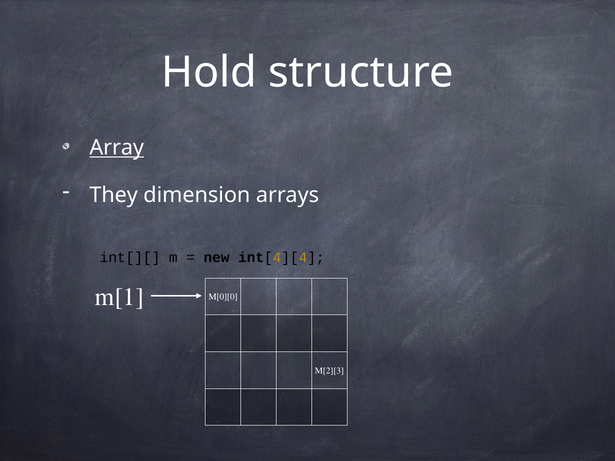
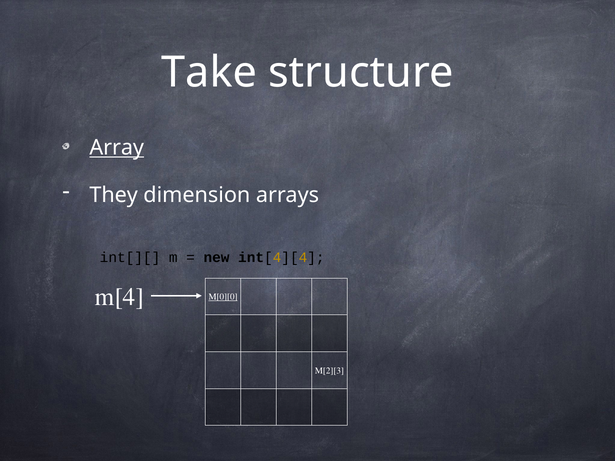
Hold: Hold -> Take (209, 73)
m[1: m[1 -> m[4 (119, 297)
M[0][0 underline: none -> present (223, 297)
